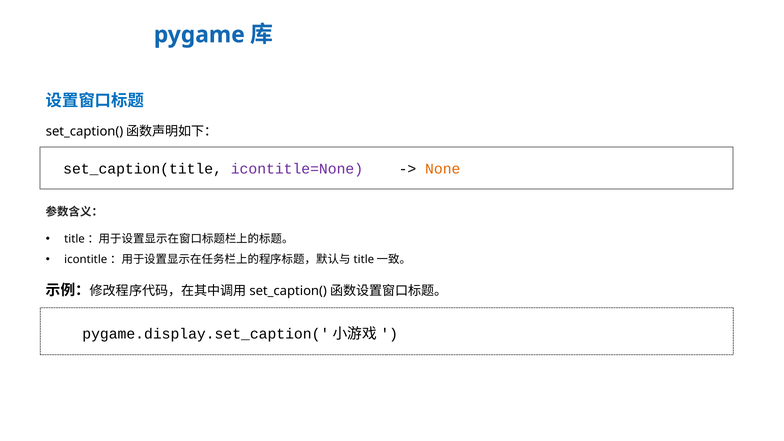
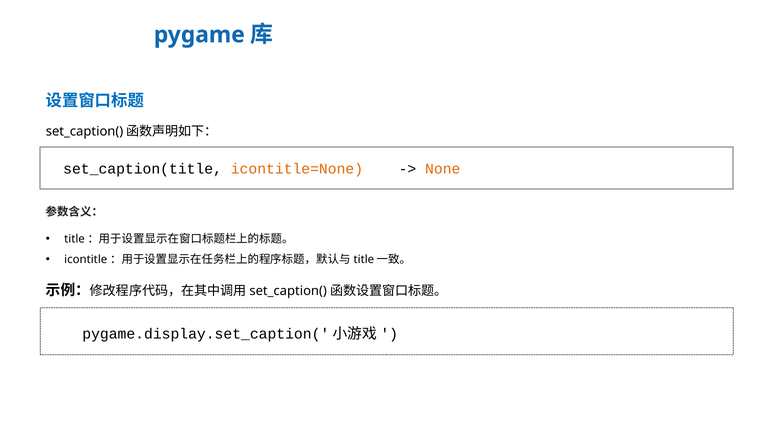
icontitle=None colour: purple -> orange (297, 169)
